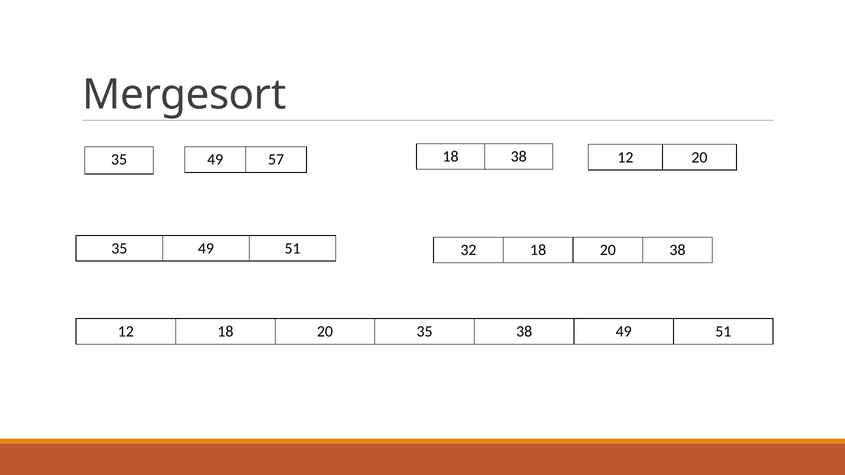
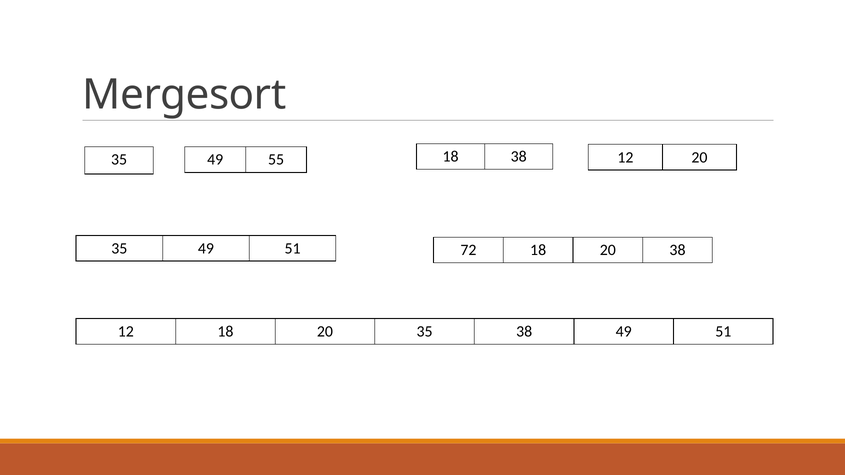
57: 57 -> 55 (276, 160)
32: 32 -> 72 (468, 250)
